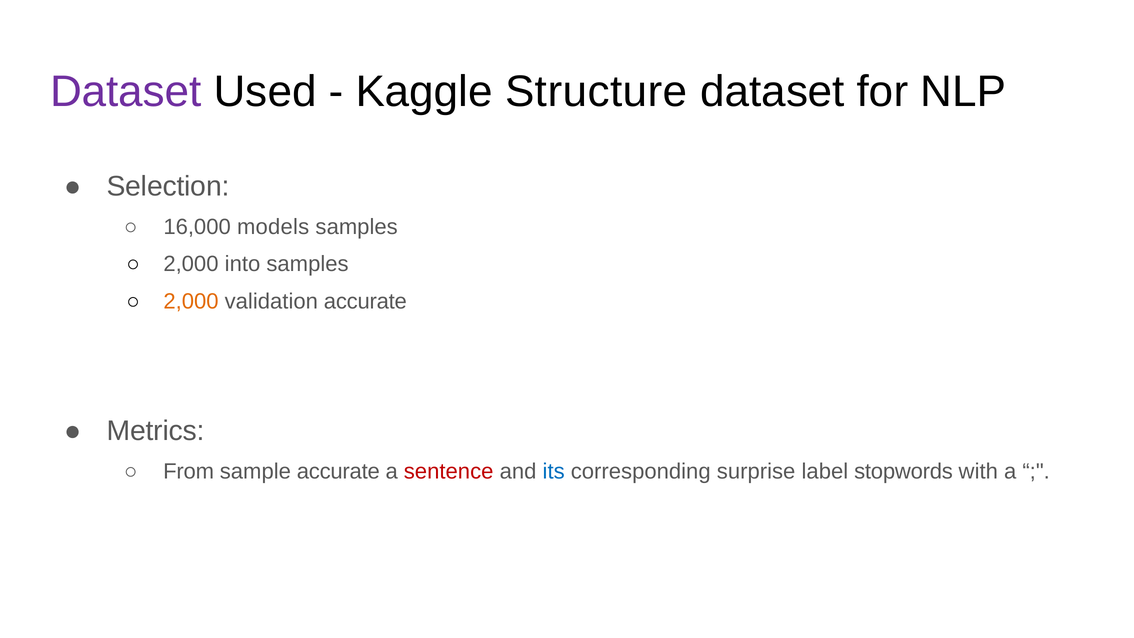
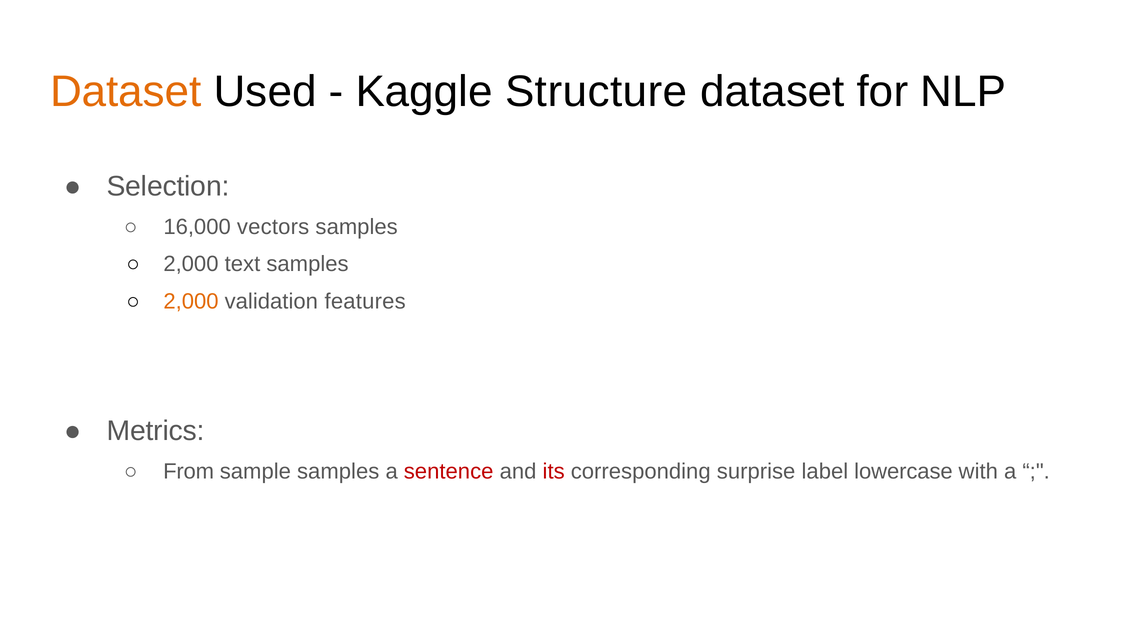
Dataset colour: purple -> orange (126, 92)
models: models -> vectors (273, 227)
into: into -> text (242, 264)
validation accurate: accurate -> features (365, 301)
sample accurate: accurate -> samples (338, 471)
its colour: blue -> red (554, 471)
stopwords: stopwords -> lowercase (903, 471)
